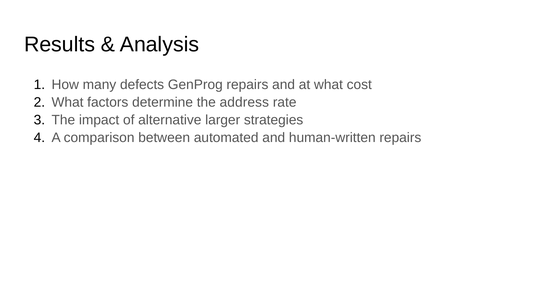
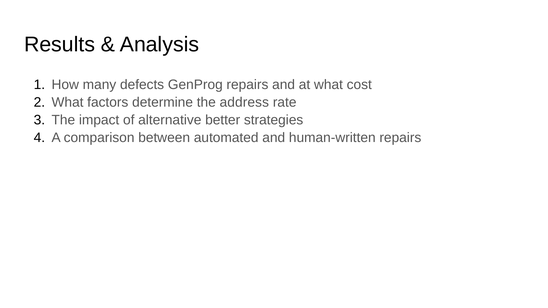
larger: larger -> better (223, 120)
